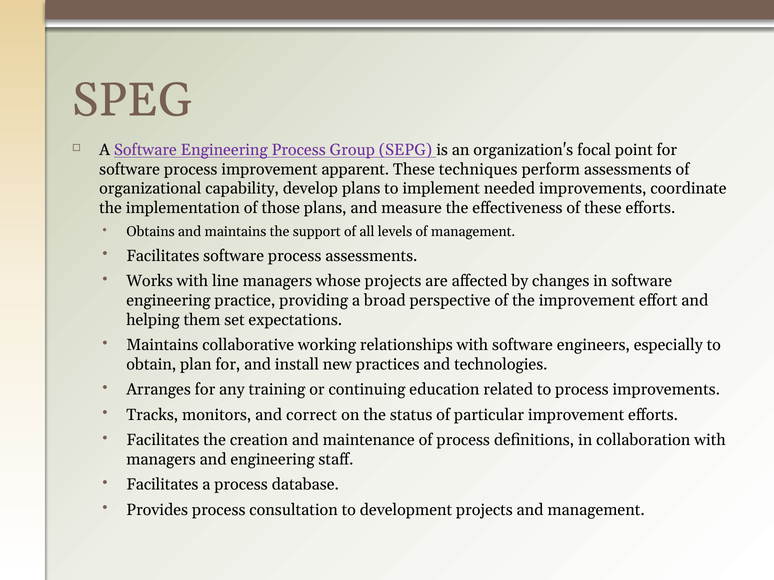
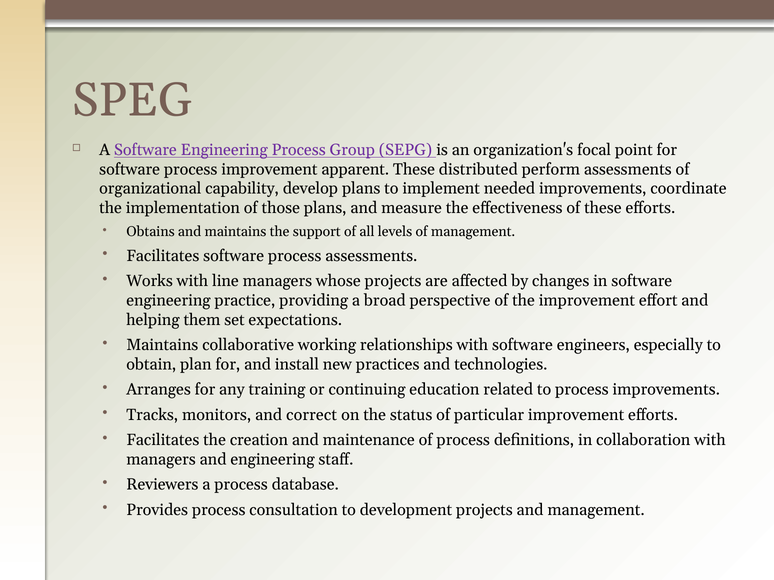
techniques: techniques -> distributed (478, 169)
Facilitates: Facilitates -> Reviewers (162, 485)
